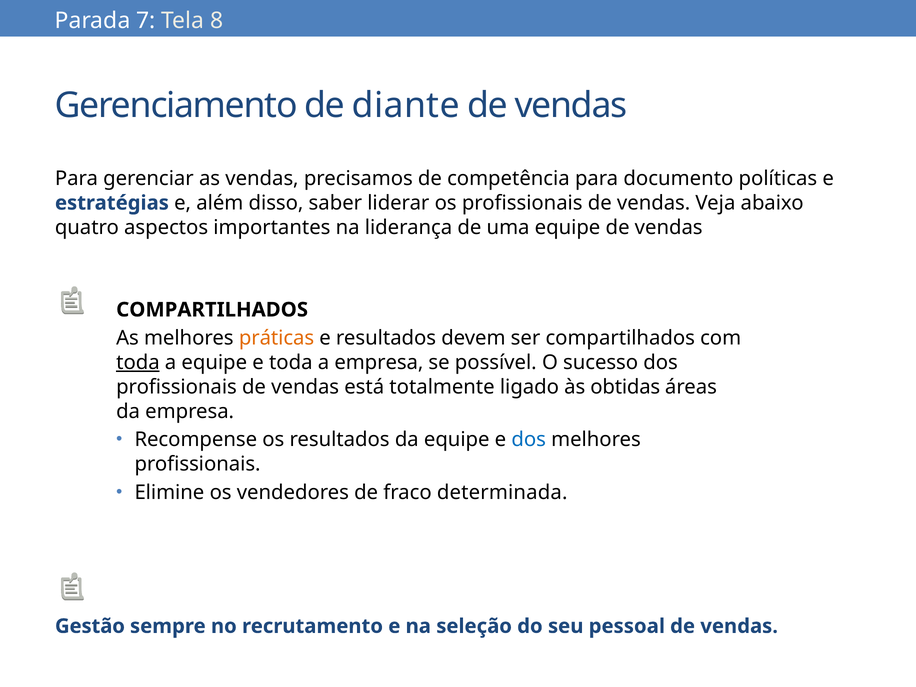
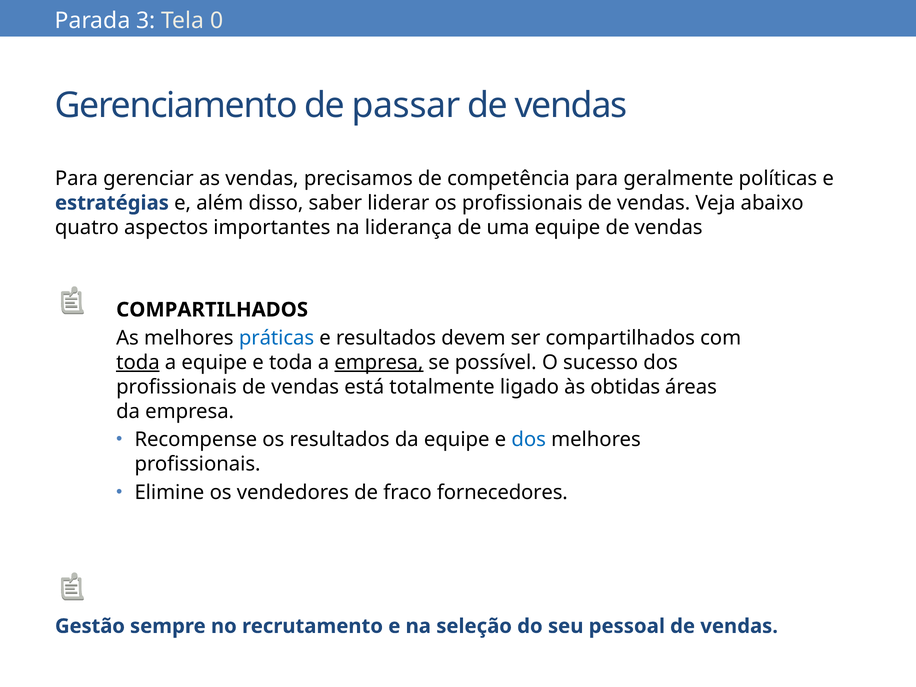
7: 7 -> 3 (146, 21)
8: 8 -> 0 (217, 21)
diante: diante -> passar (406, 106)
documento: documento -> geralmente (678, 179)
práticas colour: orange -> blue (277, 338)
empresa underline: none -> present (379, 363)
determinada: determinada -> fornecedores (502, 493)
